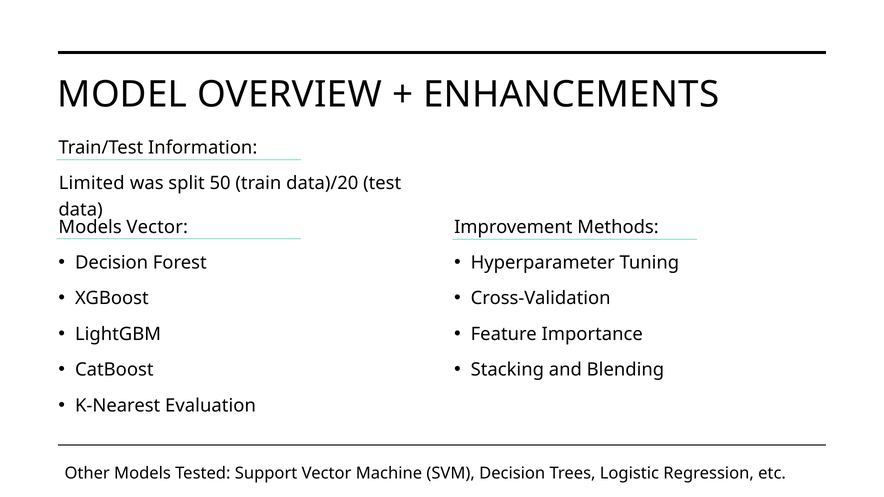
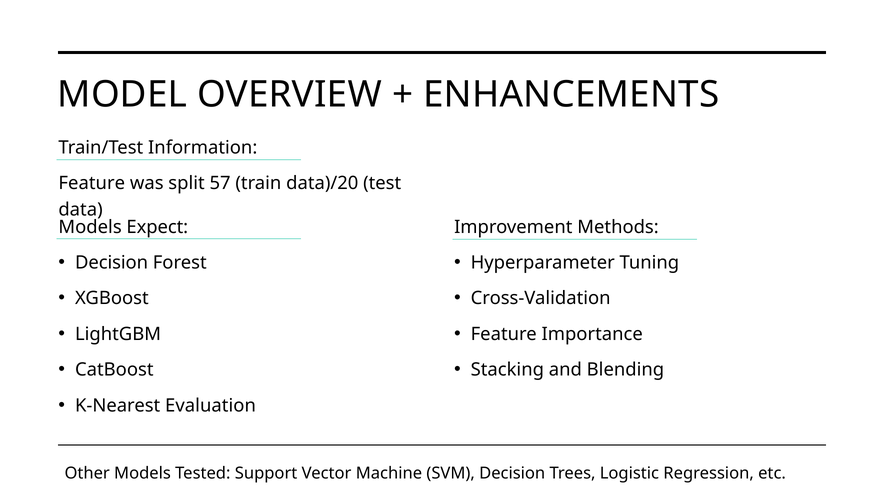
Limited: Limited -> Feature (92, 183)
50: 50 -> 57 (220, 183)
Models Vector: Vector -> Expect (157, 227)
